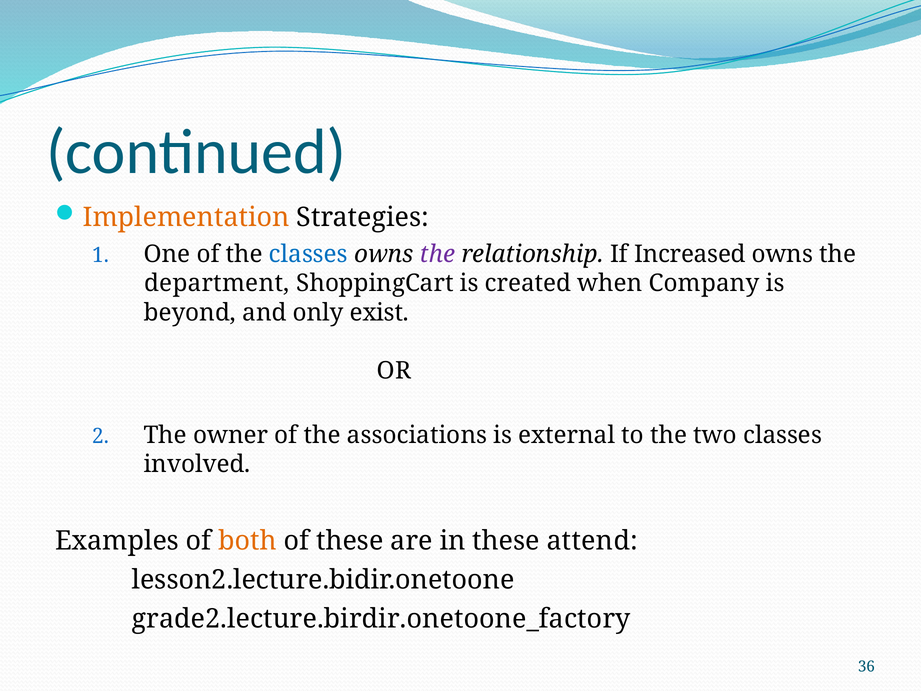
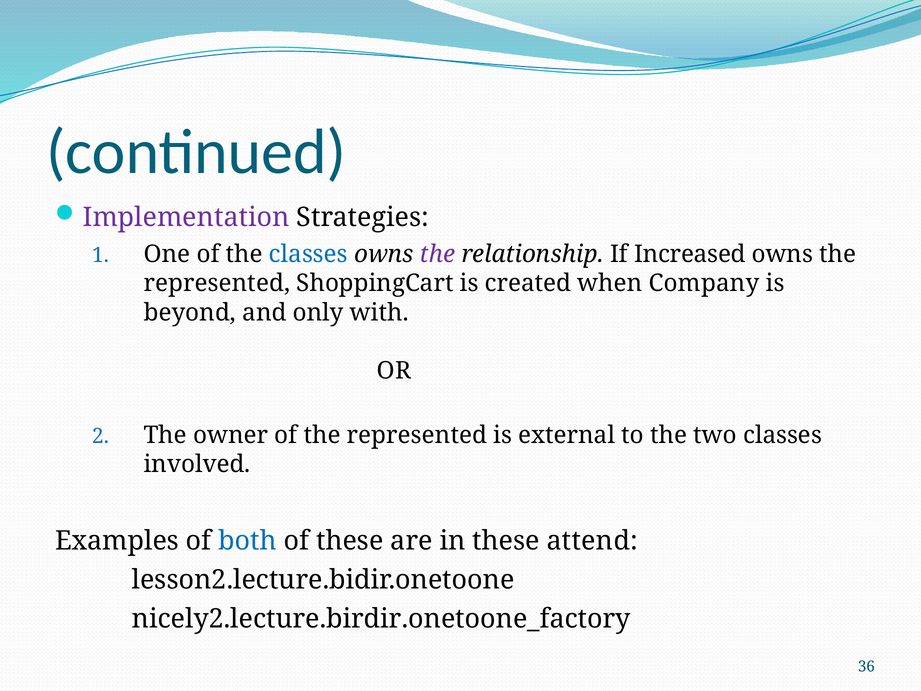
Implementation colour: orange -> purple (186, 217)
department: department -> represented (217, 283)
exist: exist -> with (379, 312)
of the associations: associations -> represented (417, 435)
both colour: orange -> blue (248, 541)
grade2.lecture.birdir.onetoone_factory: grade2.lecture.birdir.onetoone_factory -> nicely2.lecture.birdir.onetoone_factory (381, 618)
